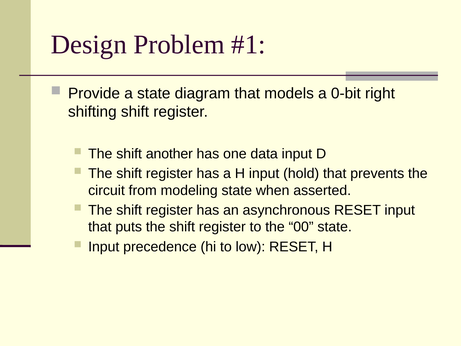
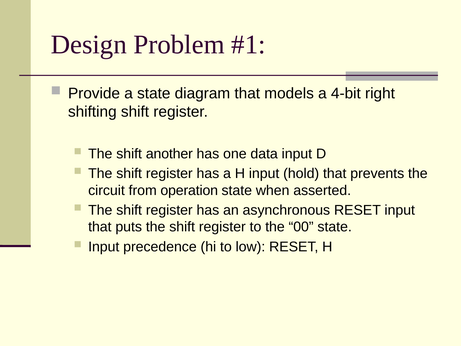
0-bit: 0-bit -> 4-bit (346, 93)
modeling: modeling -> operation (189, 190)
